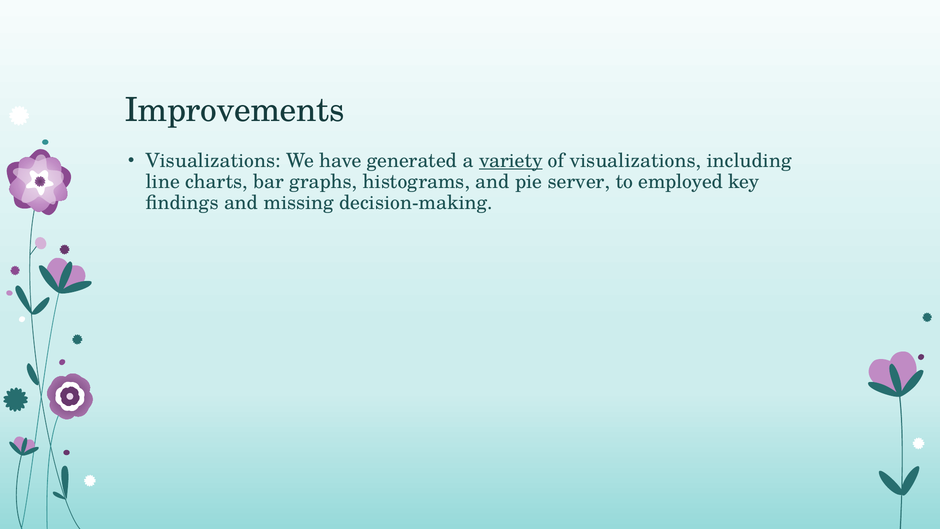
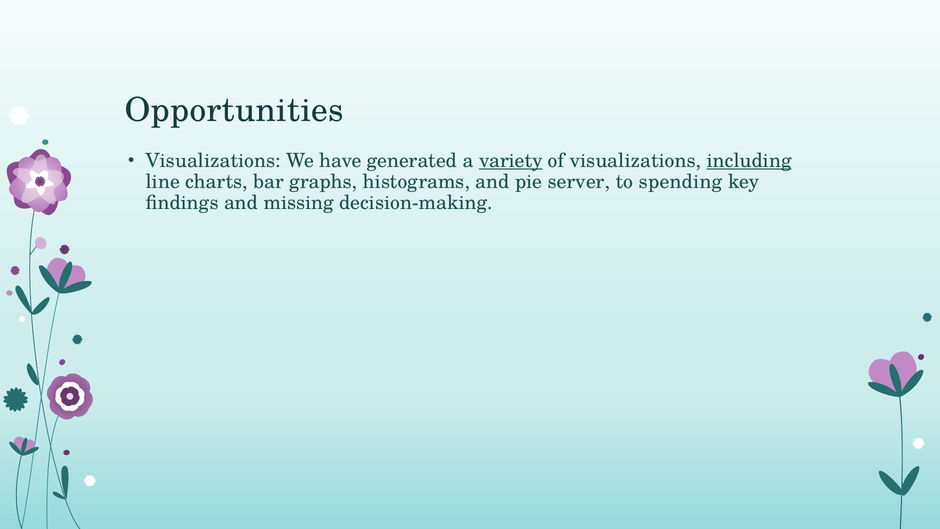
Improvements: Improvements -> Opportunities (234, 110)
including underline: none -> present (749, 161)
employed: employed -> spending (681, 182)
